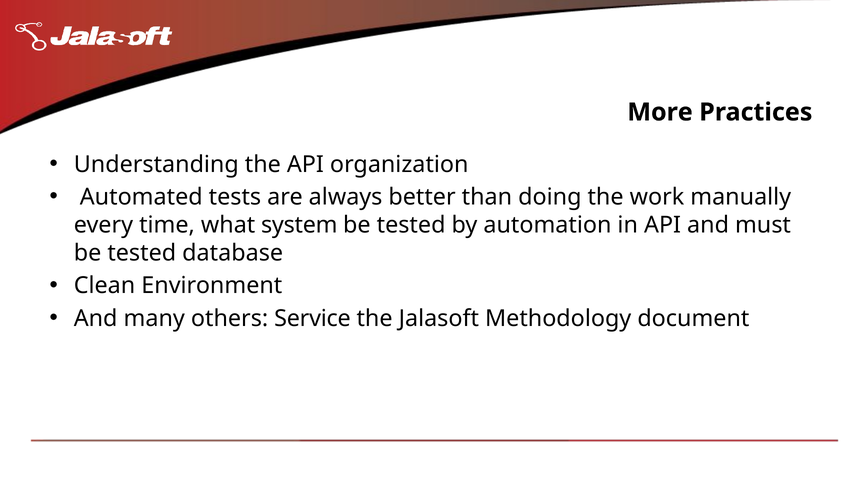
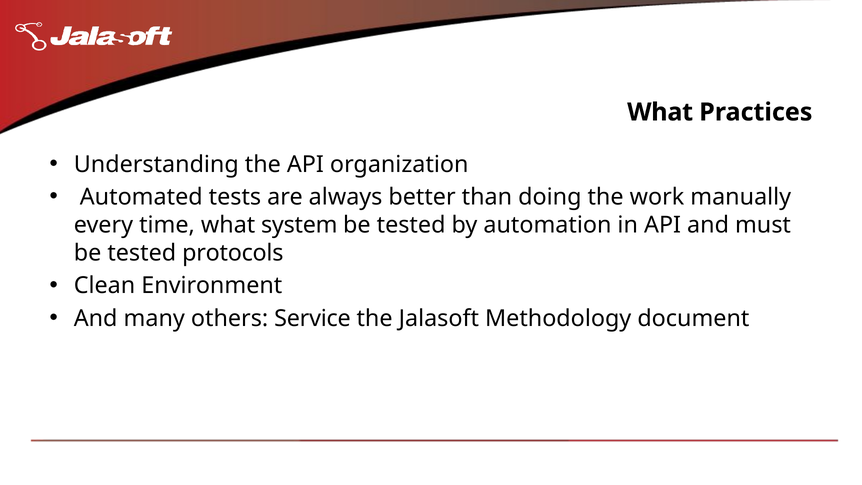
More: More -> What (660, 112)
database: database -> protocols (233, 253)
